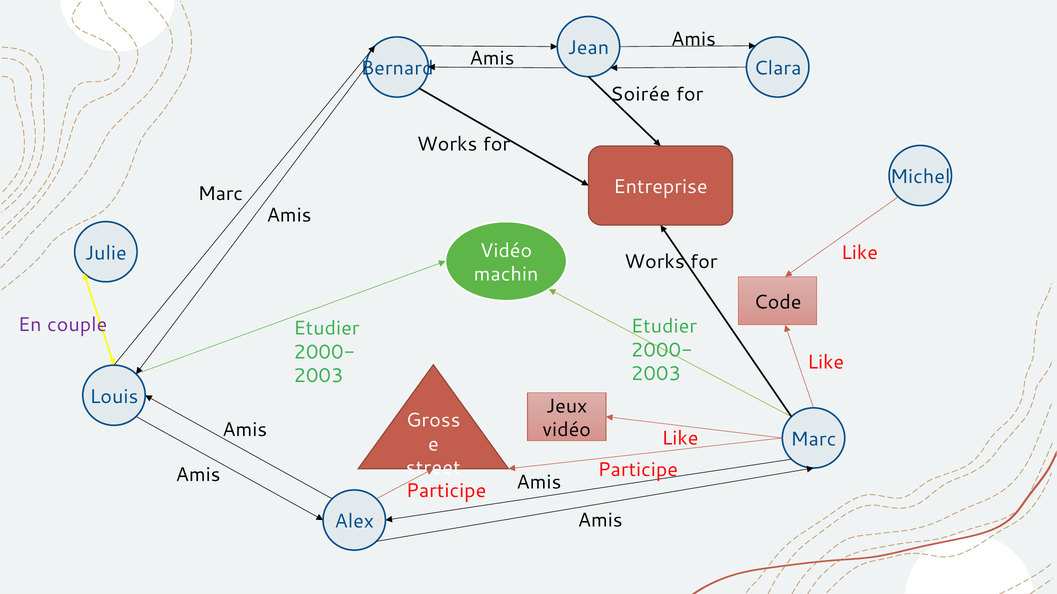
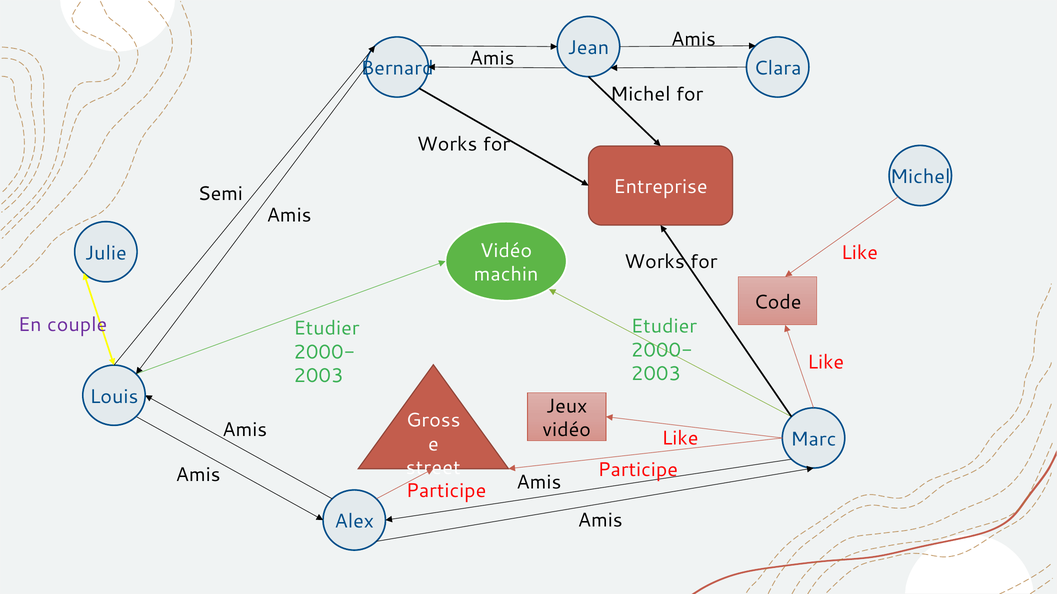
Soirée: Soirée -> Michel (640, 94)
Marc: Marc -> Semi (220, 194)
